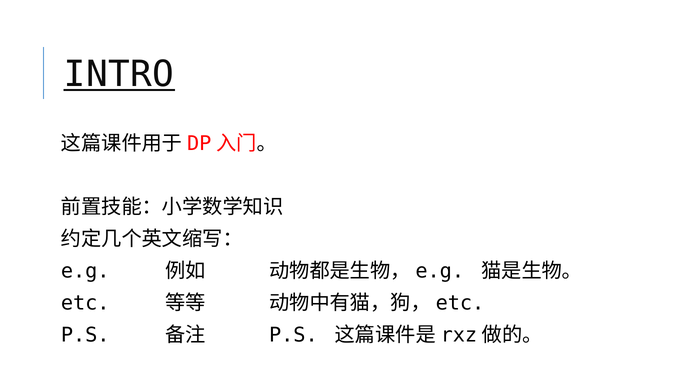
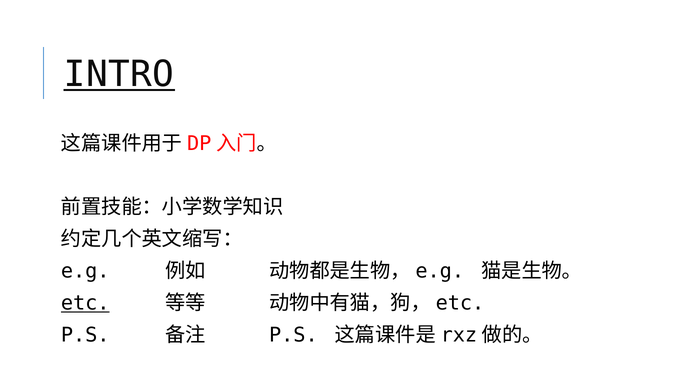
etc underline: none -> present (85, 303)
